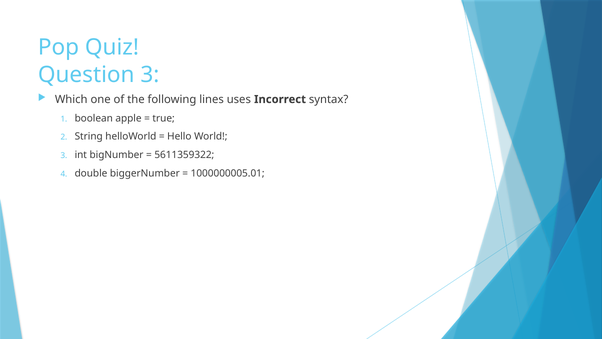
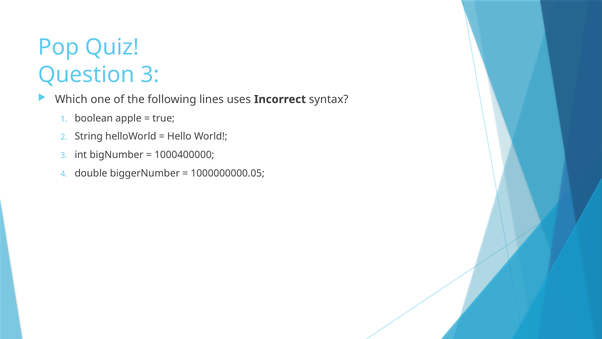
5611359322: 5611359322 -> 1000400000 (184, 155)
1000000005.01: 1000000005.01 -> 1000000000.05 (228, 173)
